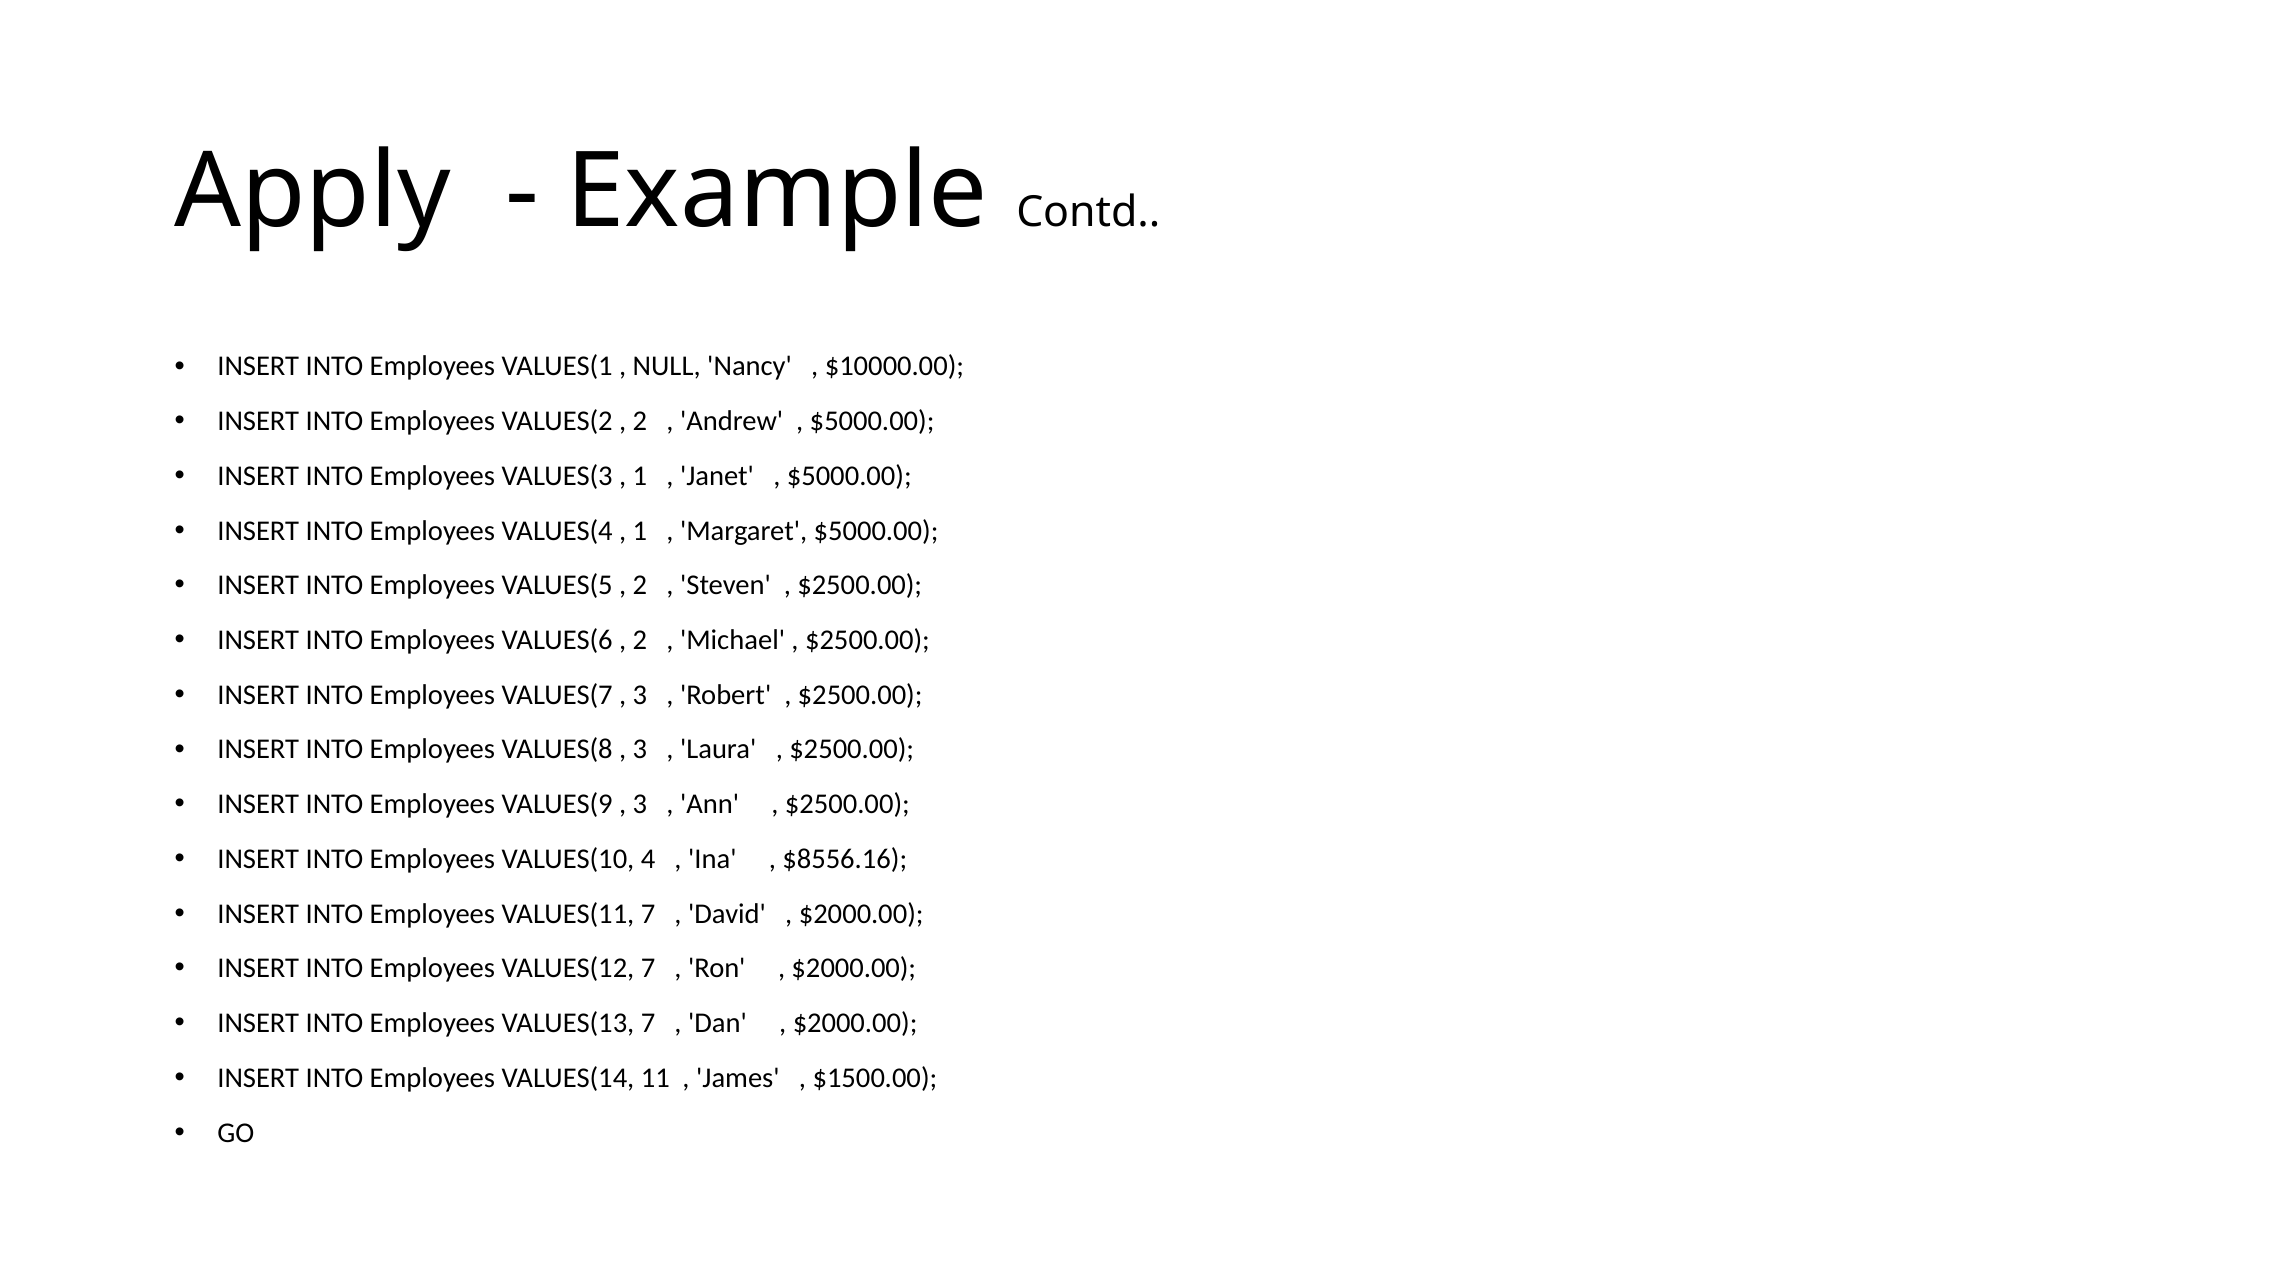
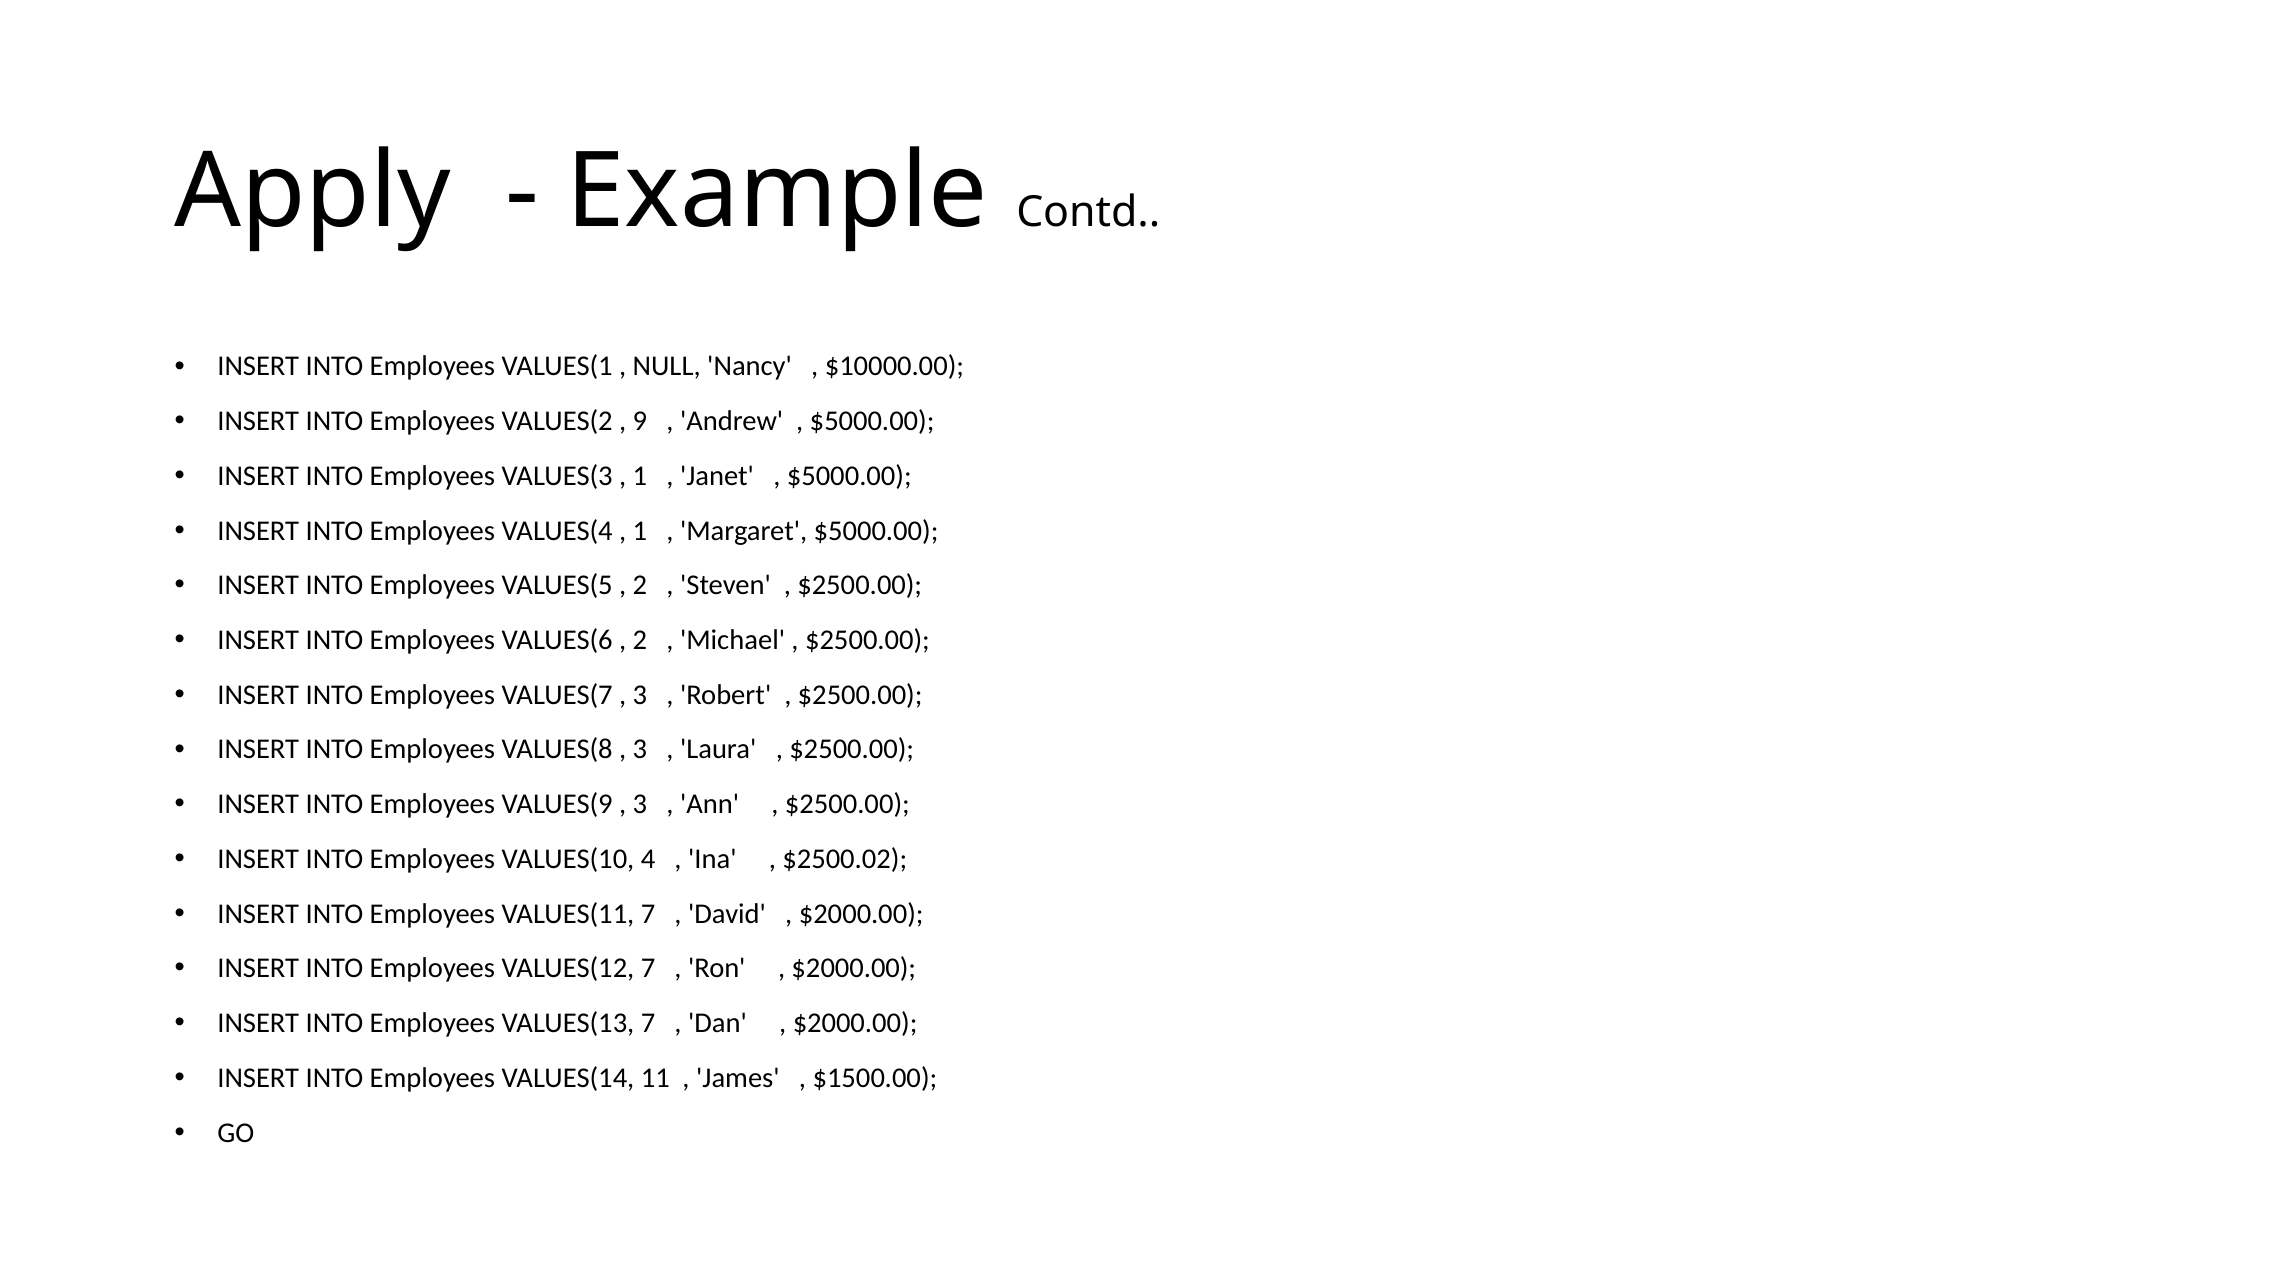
2: 2 -> 9 (640, 421)
$8556.16: $8556.16 -> $2500.02 (845, 859)
